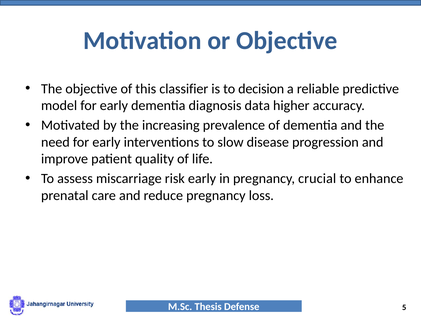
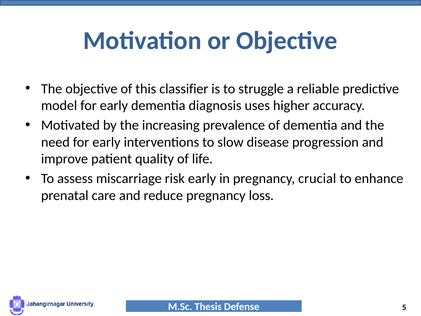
decision: decision -> struggle (261, 89)
data: data -> uses (257, 106)
